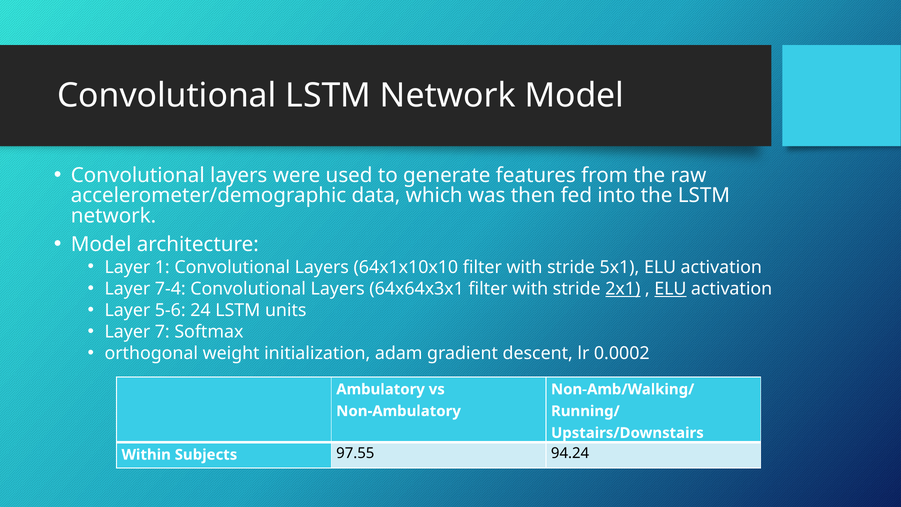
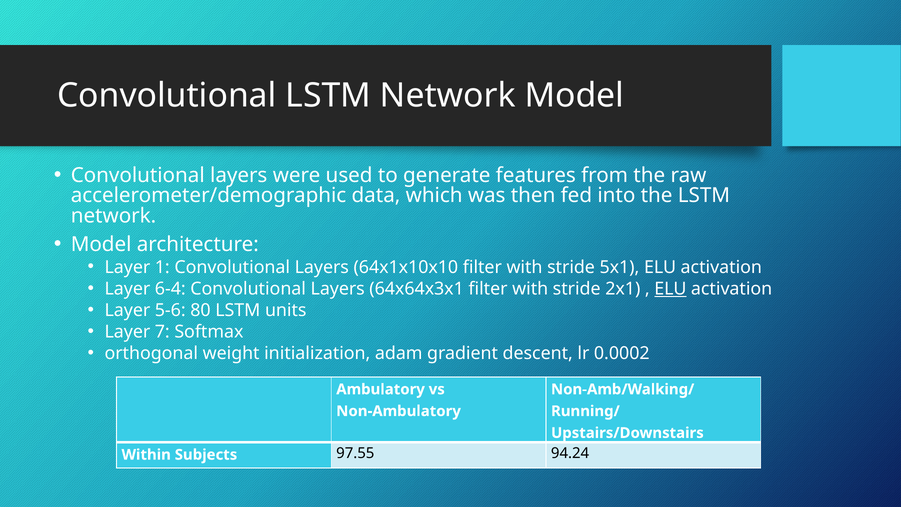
7-4: 7-4 -> 6-4 (170, 289)
2x1 underline: present -> none (623, 289)
24: 24 -> 80 (200, 310)
